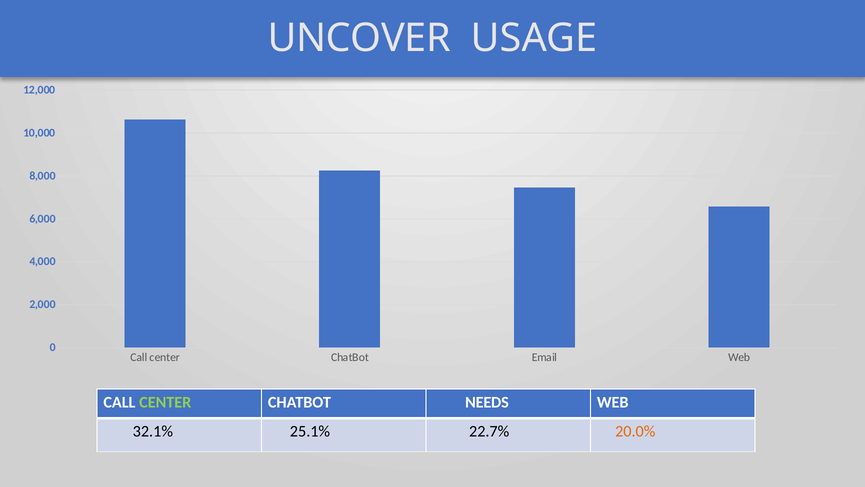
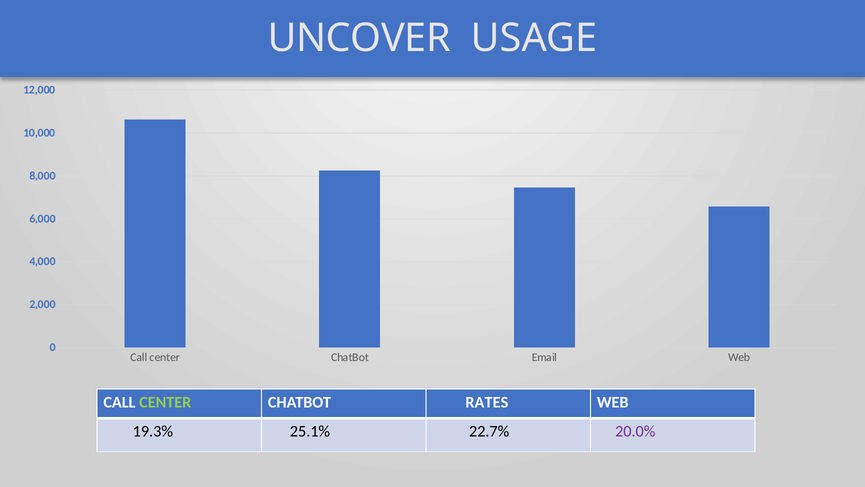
NEEDS: NEEDS -> RATES (487, 402)
32.1%: 32.1% -> 19.3% (153, 431)
20.0% colour: orange -> purple (635, 431)
